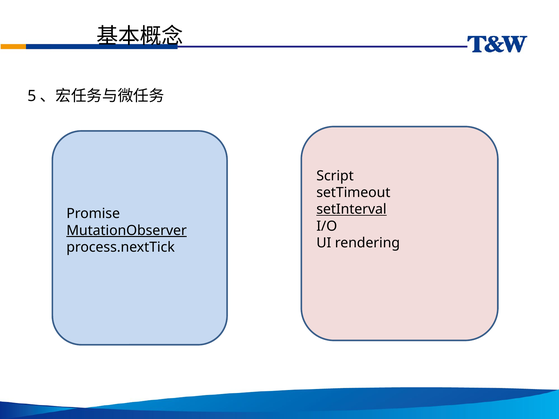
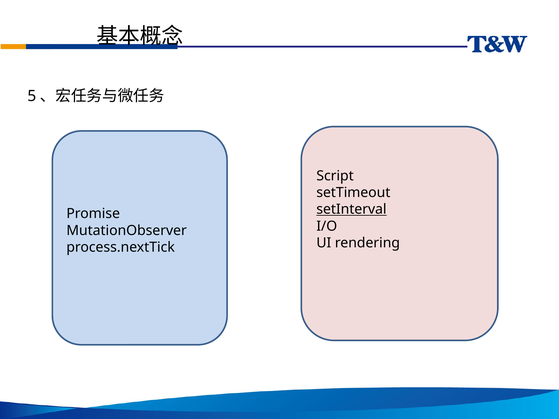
MutationObserver underline: present -> none (127, 231)
